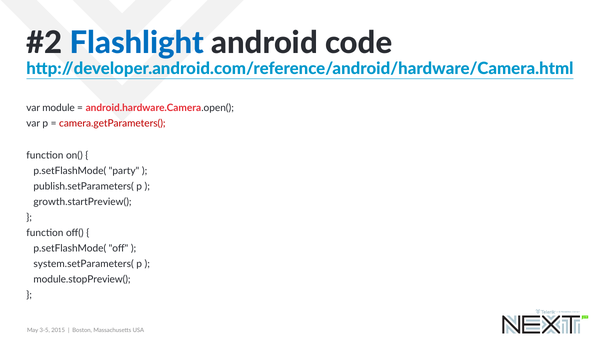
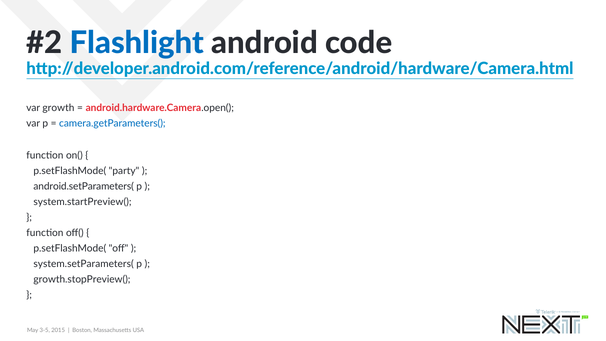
module: module -> growth (58, 108)
camera.getParameters( colour: red -> blue (112, 123)
publish.setParameters(: publish.setParameters( -> android.setParameters( (84, 186)
growth.startPreview(: growth.startPreview( -> system.startPreview( (83, 202)
module.stopPreview(: module.stopPreview( -> growth.stopPreview( (82, 279)
